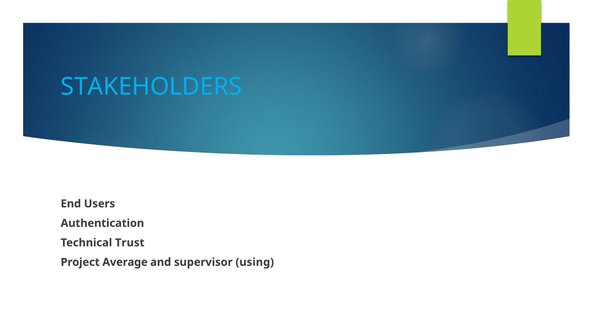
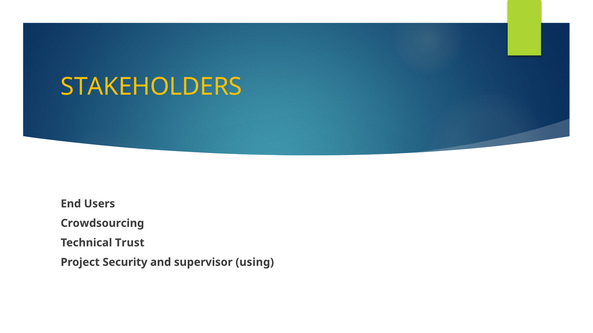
STAKEHOLDERS colour: light blue -> yellow (151, 87)
Authentication: Authentication -> Crowdsourcing (102, 224)
Average: Average -> Security (125, 263)
